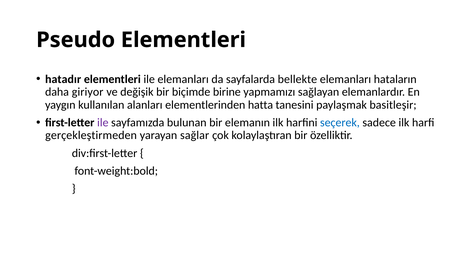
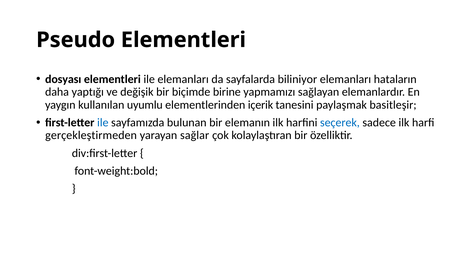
hatadır: hatadır -> dosyası (63, 79)
bellekte: bellekte -> biliniyor (297, 79)
giriyor: giriyor -> yaptığı (88, 92)
alanları: alanları -> uyumlu (145, 105)
hatta: hatta -> içerik (260, 105)
ile colour: purple -> blue (103, 123)
